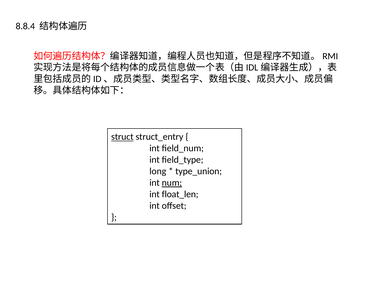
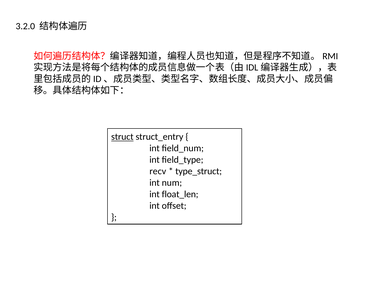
8.8.4: 8.8.4 -> 3.2.0 (25, 26)
long: long -> recv (158, 171)
type_union: type_union -> type_struct (199, 171)
num underline: present -> none (172, 182)
